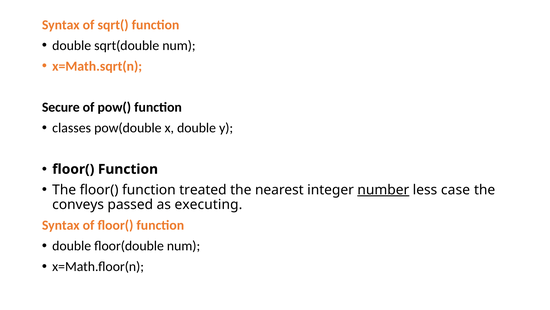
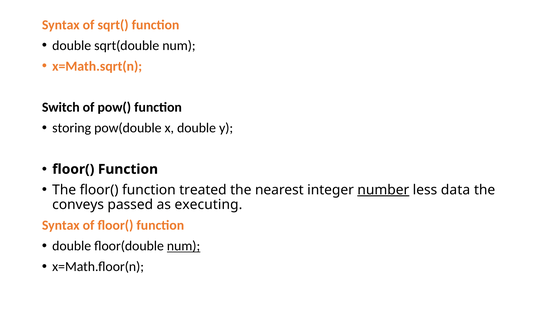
Secure: Secure -> Switch (61, 107)
classes: classes -> storing (72, 128)
case: case -> data (456, 189)
num underline: none -> present (184, 245)
